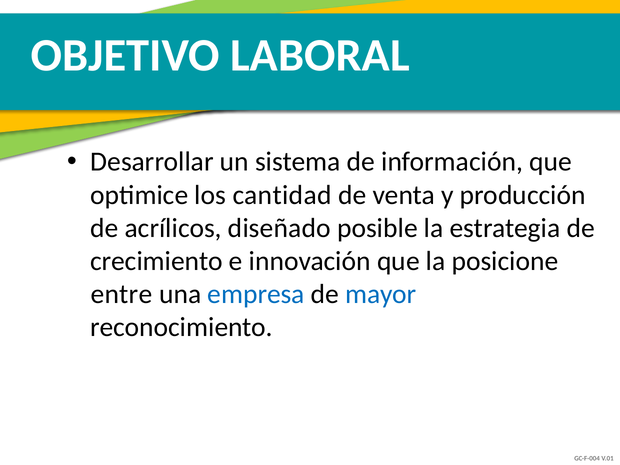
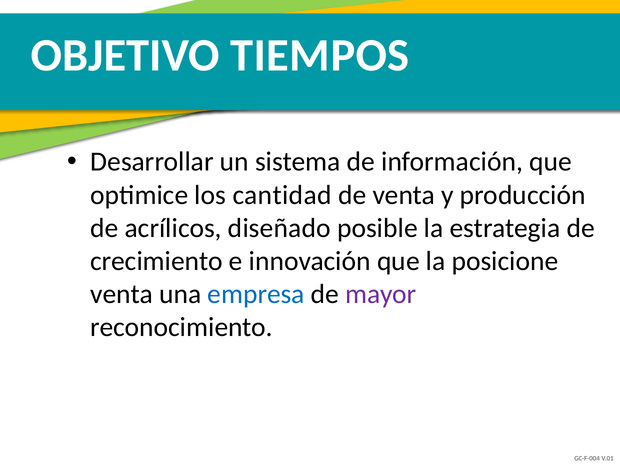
LABORAL: LABORAL -> TIEMPOS (320, 55)
entre: entre -> venta (122, 294)
mayor colour: blue -> purple (381, 294)
